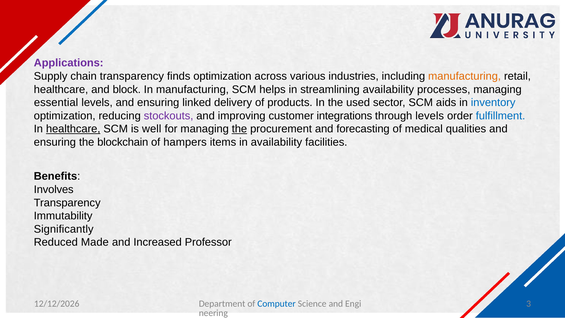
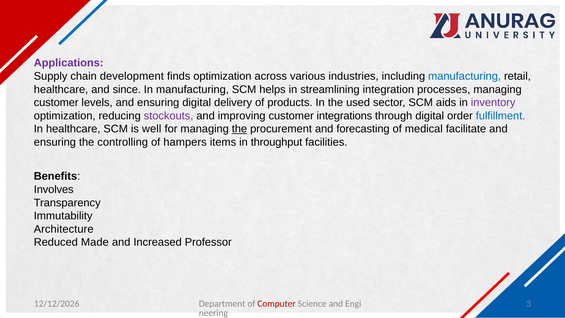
chain transparency: transparency -> development (132, 76)
manufacturing colour: orange -> blue (465, 76)
block: block -> since (127, 89)
streamlining availability: availability -> integration (388, 89)
essential: essential -> customer (56, 103)
ensuring linked: linked -> digital (197, 103)
inventory colour: blue -> purple (493, 103)
through levels: levels -> digital (430, 116)
healthcare underline: present -> none (73, 129)
qualities: qualities -> facilitate (466, 129)
blockchain: blockchain -> controlling (123, 142)
in availability: availability -> throughput (277, 142)
Significantly: Significantly -> Architecture (64, 229)
Computer colour: blue -> red (277, 304)
